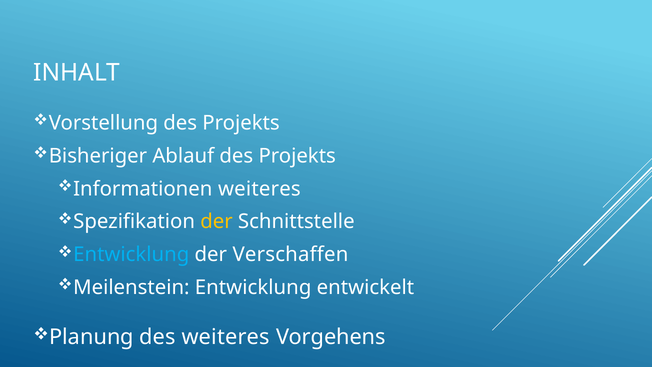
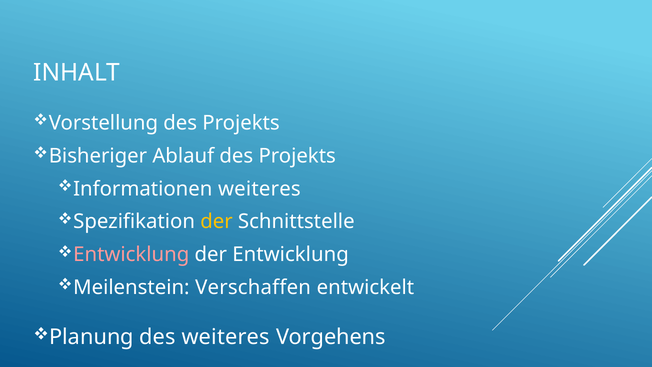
Entwicklung colour: light blue -> pink (131, 254)
der Verschaffen: Verschaffen -> Entwicklung (291, 254)
Meilenstein Entwicklung: Entwicklung -> Verschaffen (253, 287)
